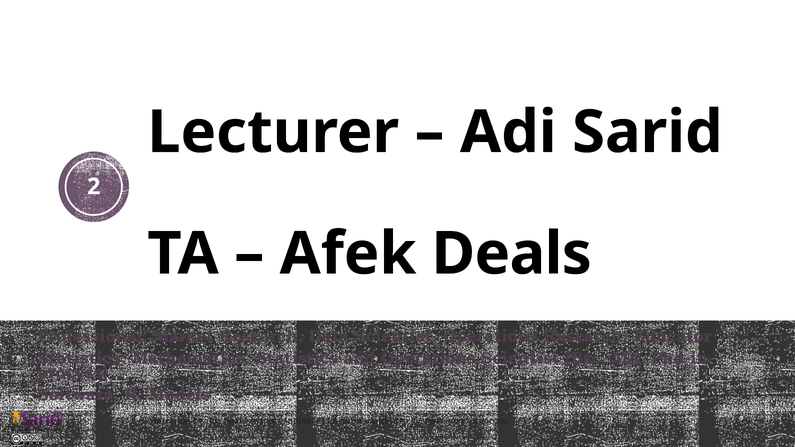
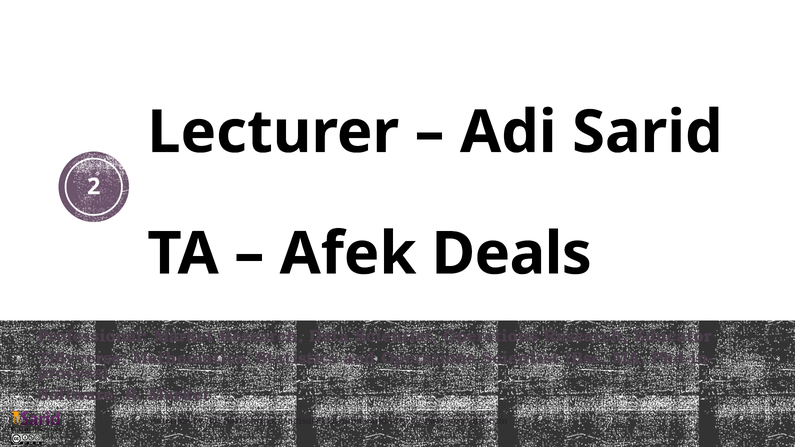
Statistics: Statistics -> Tidyverse (82, 359)
R Models: Models -> Market (180, 395)
